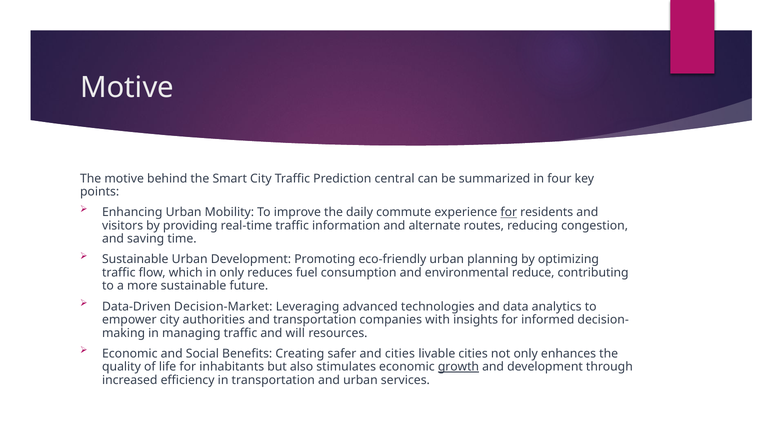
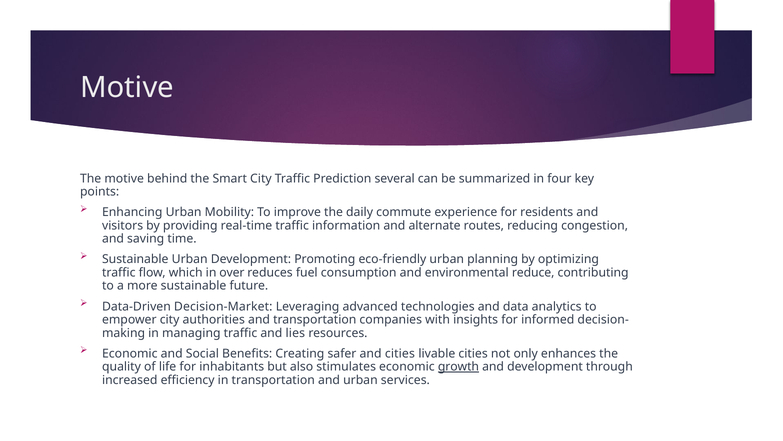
central: central -> several (395, 178)
for underline: present -> none (509, 212)
in only: only -> over (232, 272)
will: will -> lies (295, 333)
